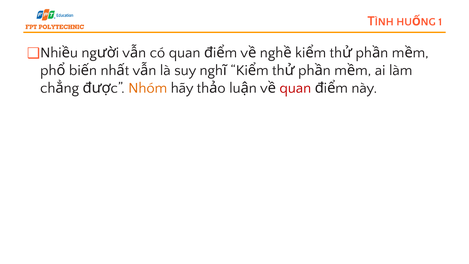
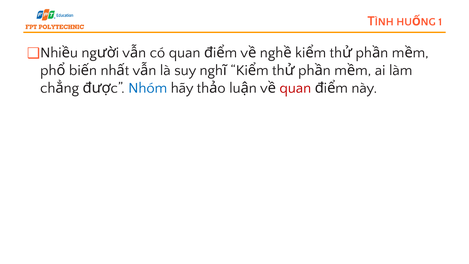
Nhóm colour: orange -> blue (148, 88)
